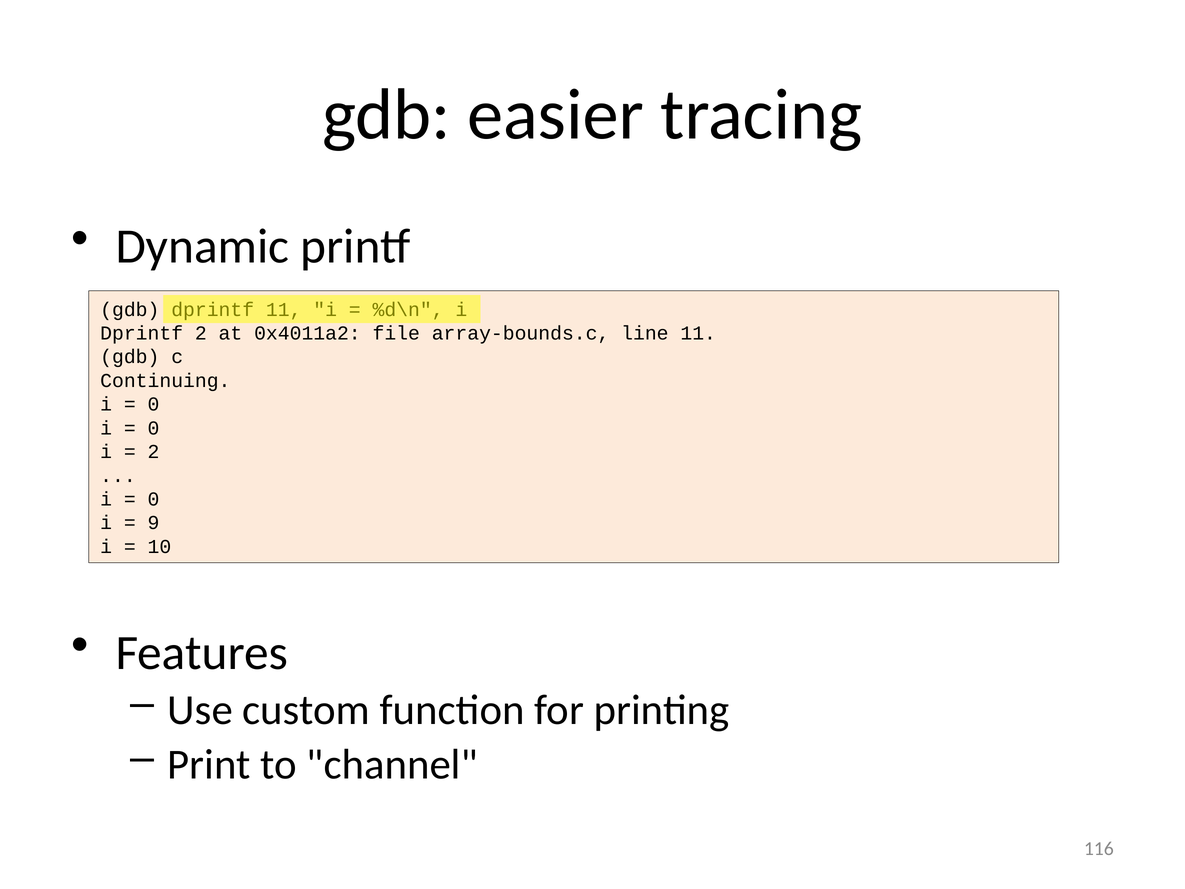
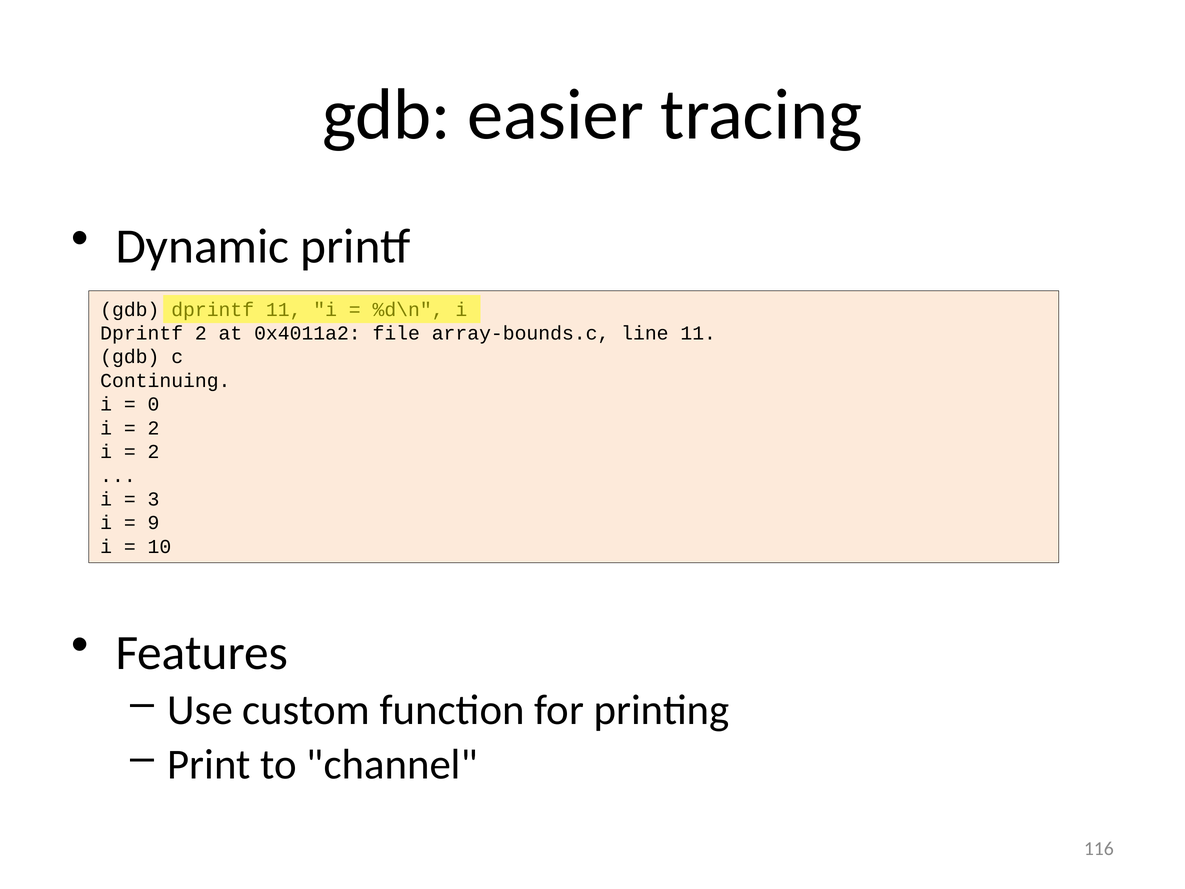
0: 0 -> 2 (153, 428)
0: 0 -> 3 (153, 499)
